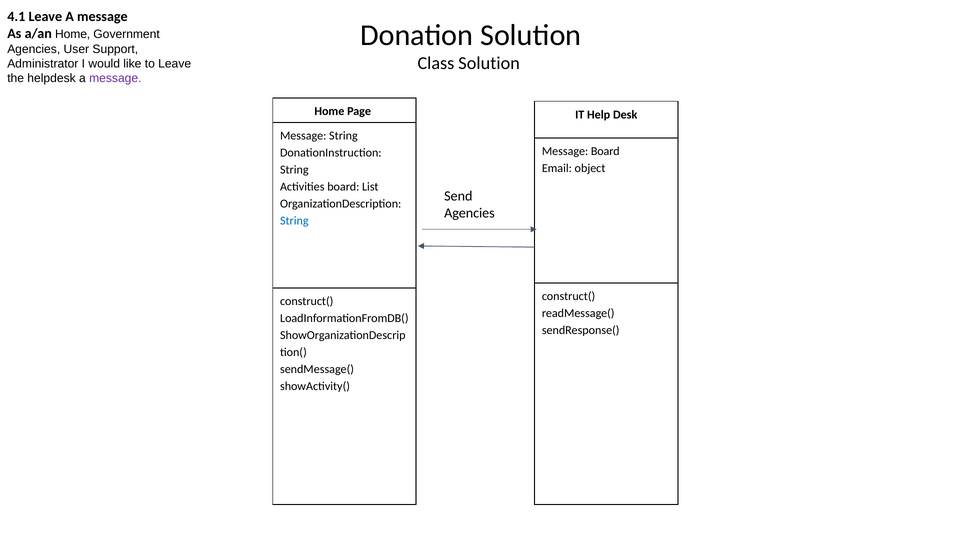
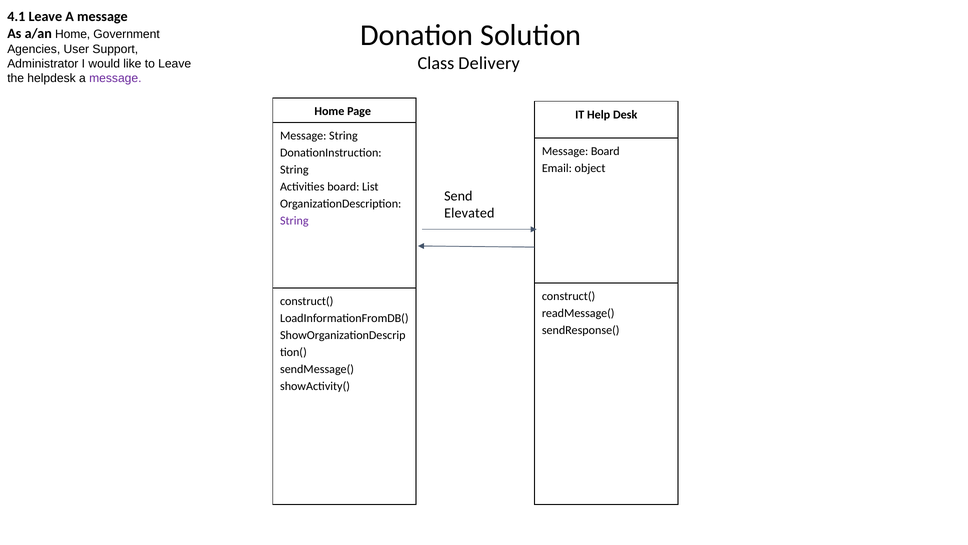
Class Solution: Solution -> Delivery (489, 63)
Agencies: Agencies -> Elevated (469, 213)
String colour: blue -> purple (294, 221)
